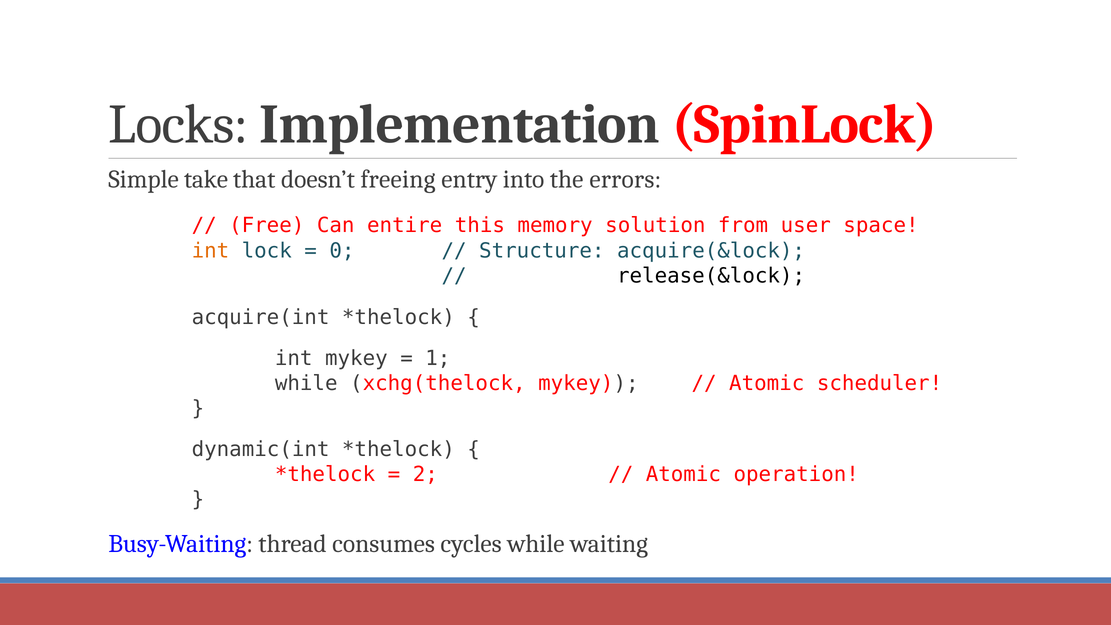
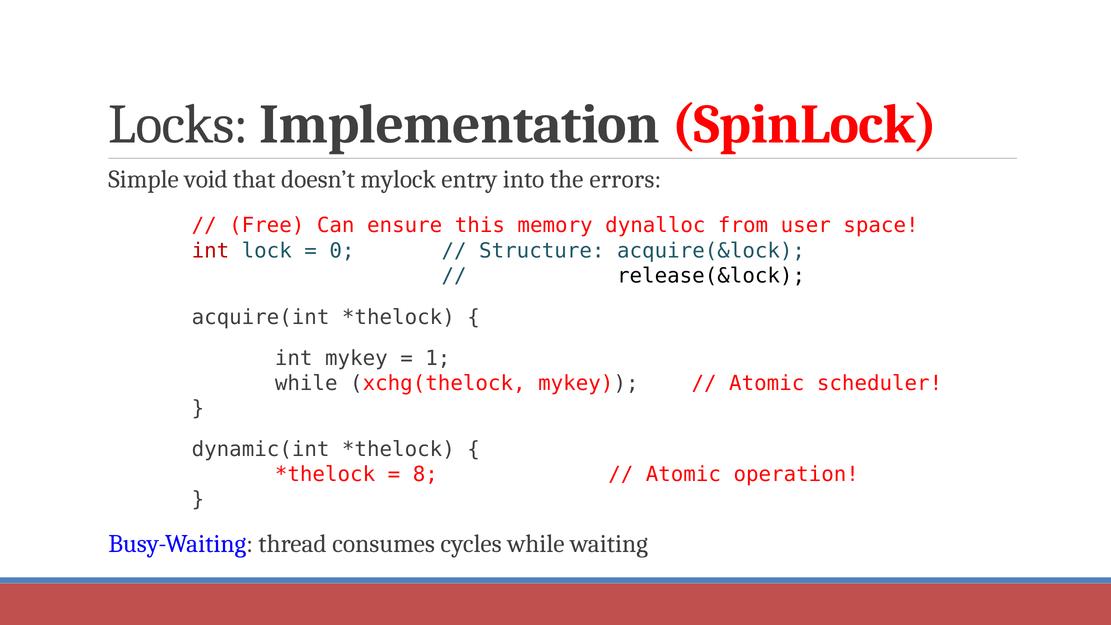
take: take -> void (206, 180)
freeing: freeing -> mylock (398, 180)
entire: entire -> ensure (405, 226)
solution: solution -> dynalloc (655, 226)
int colour: orange -> red (210, 251)
2: 2 -> 8 (425, 475)
